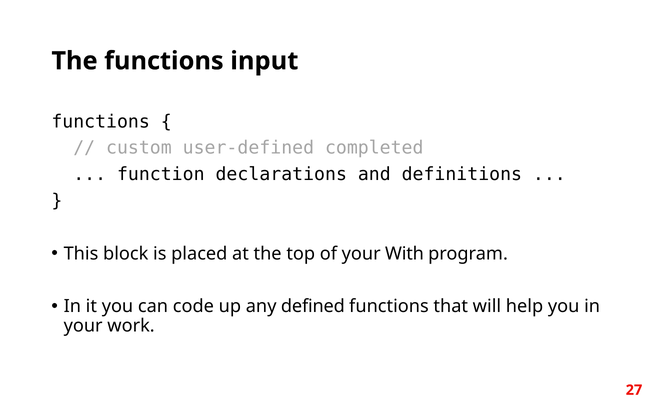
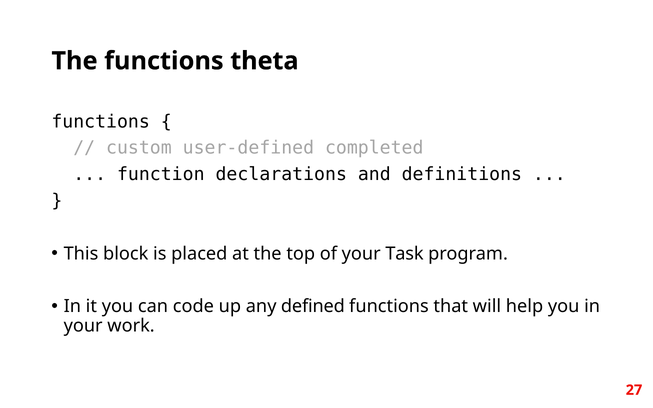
input: input -> theta (264, 61)
With: With -> Task (405, 254)
